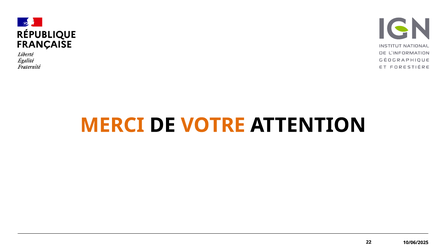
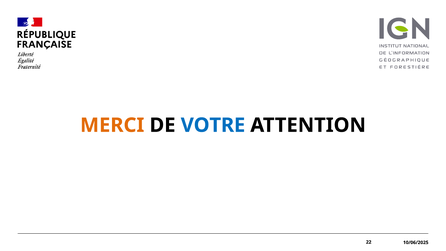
VOTRE colour: orange -> blue (213, 125)
